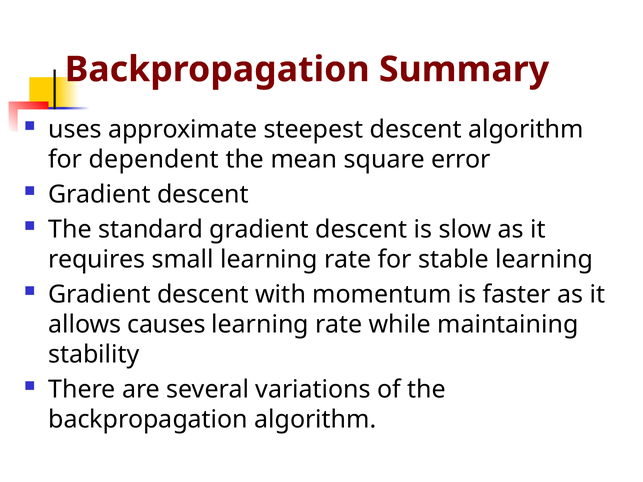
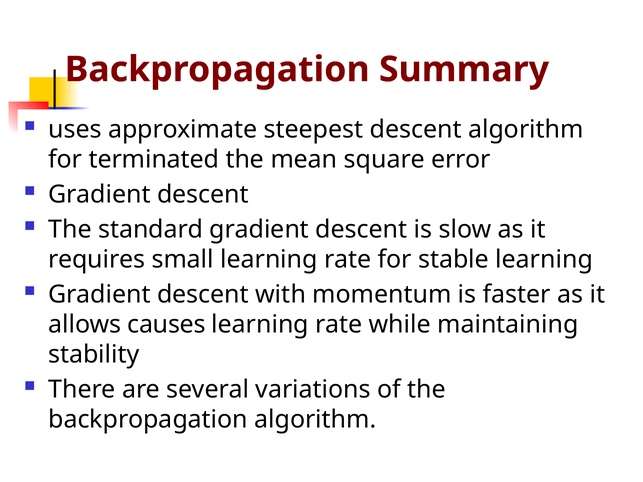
dependent: dependent -> terminated (154, 159)
